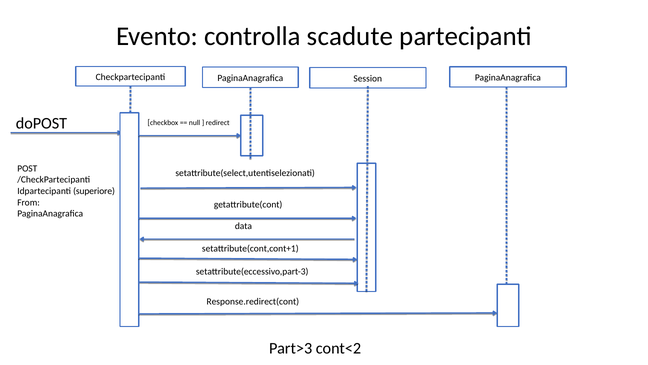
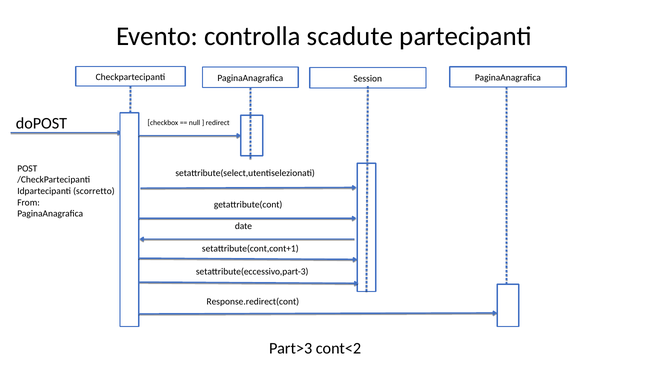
superiore: superiore -> scorretto (94, 191)
data: data -> date (243, 226)
